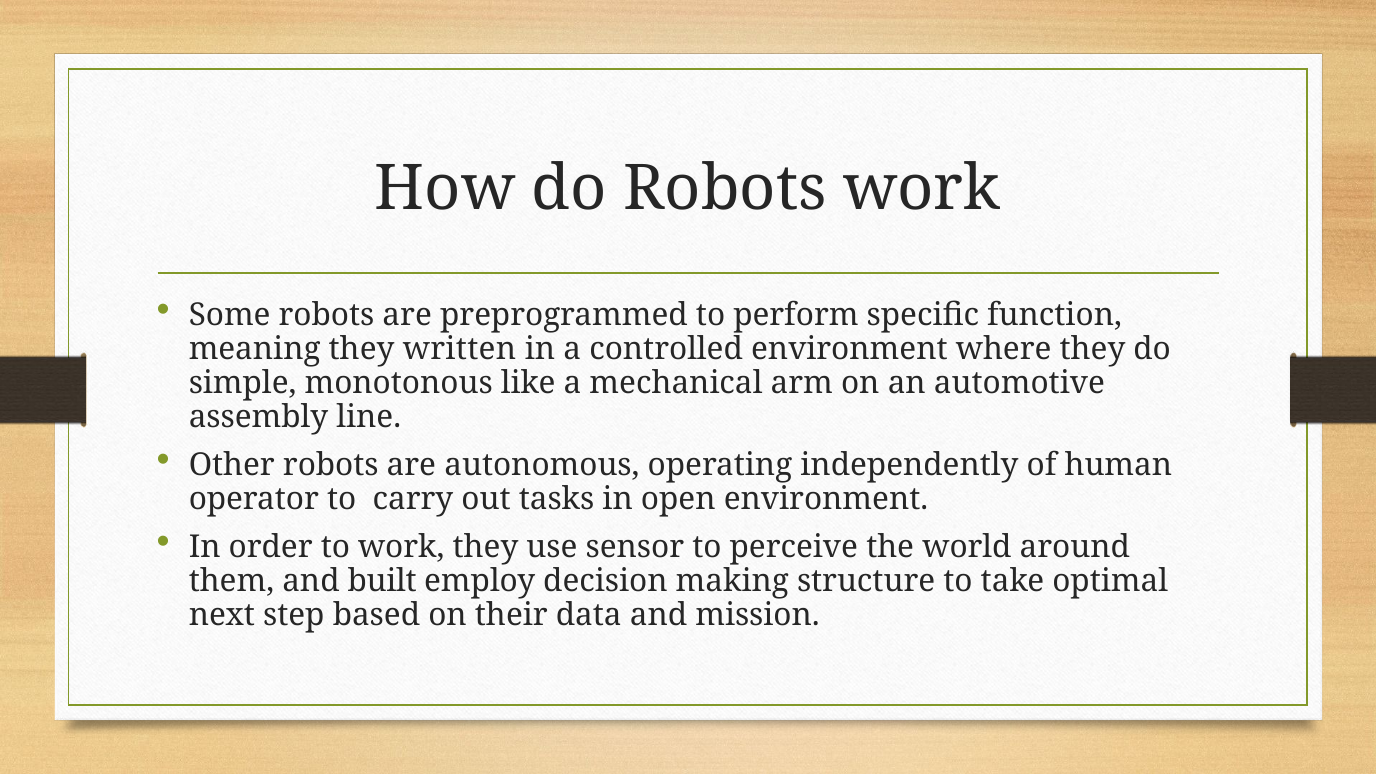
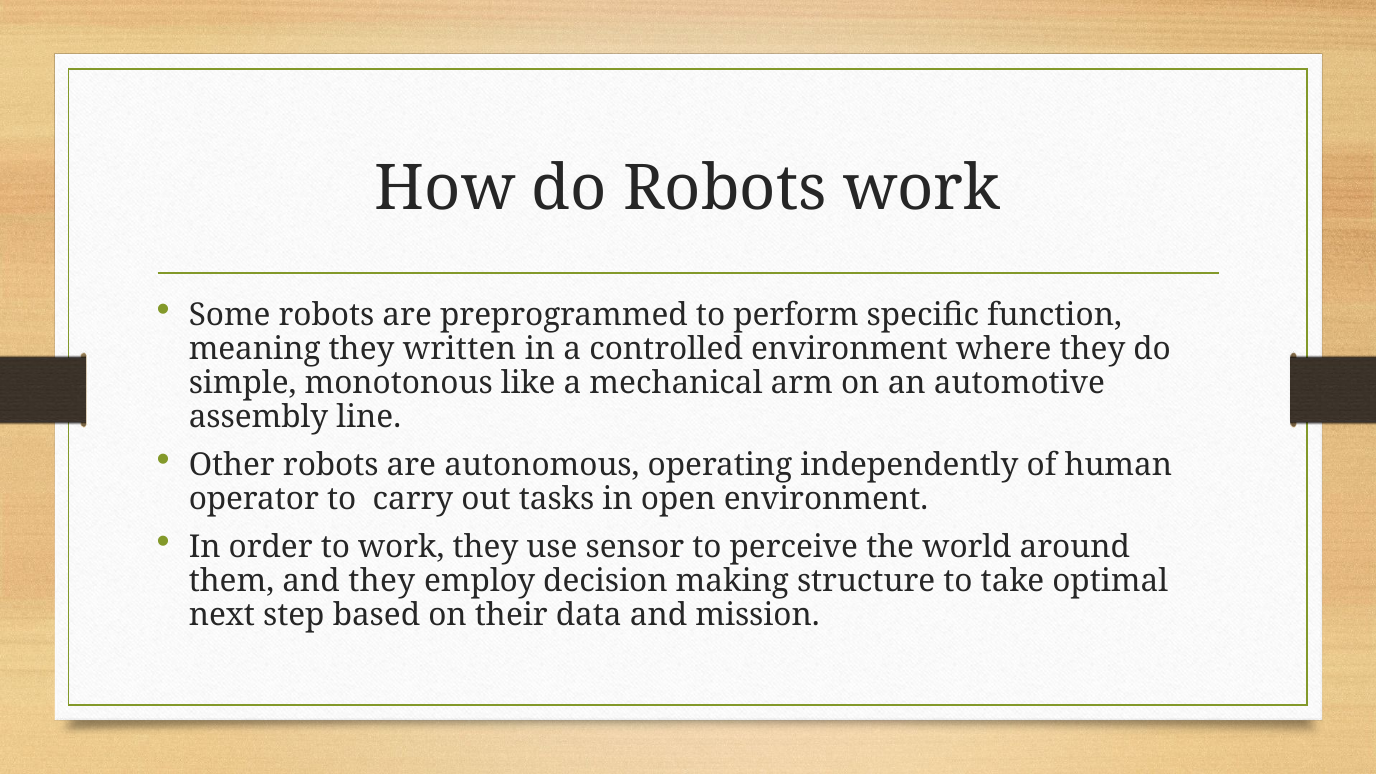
and built: built -> they (382, 581)
